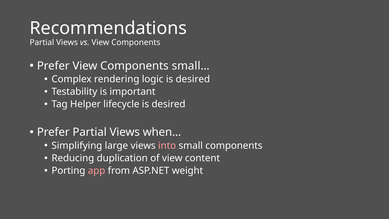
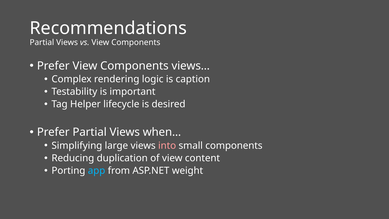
small…: small… -> views… (191, 66)
logic is desired: desired -> caption (193, 79)
app colour: pink -> light blue (97, 171)
